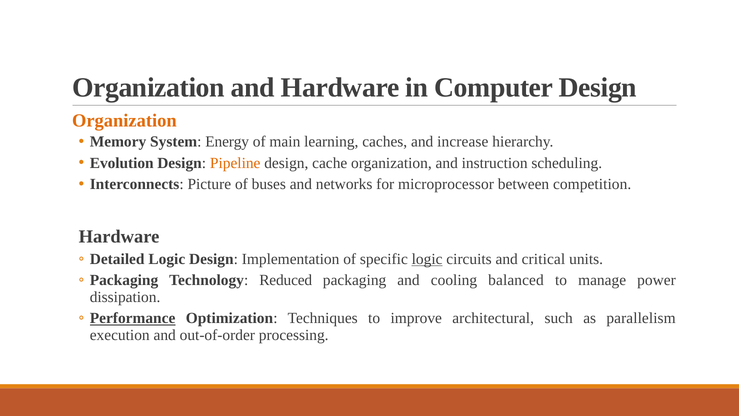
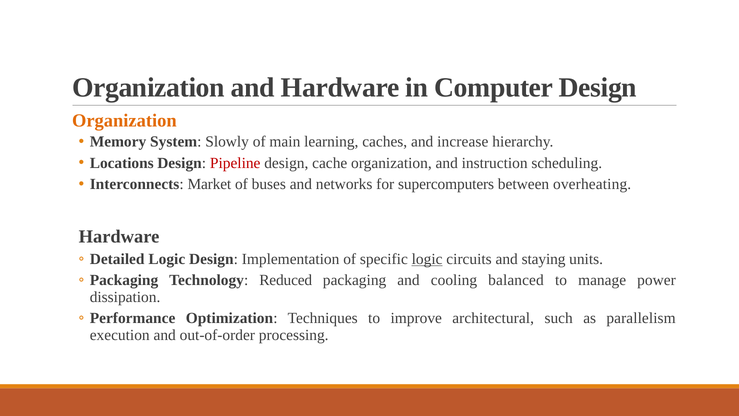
Energy: Energy -> Slowly (227, 142)
Evolution: Evolution -> Locations (122, 163)
Pipeline colour: orange -> red (235, 163)
Picture: Picture -> Market (209, 184)
microprocessor: microprocessor -> supercomputers (446, 184)
competition: competition -> overheating (592, 184)
critical: critical -> staying (544, 259)
Performance underline: present -> none (133, 318)
